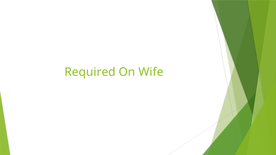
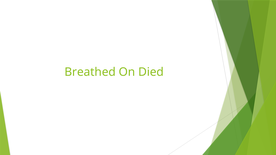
Required: Required -> Breathed (90, 72)
Wife: Wife -> Died (151, 72)
